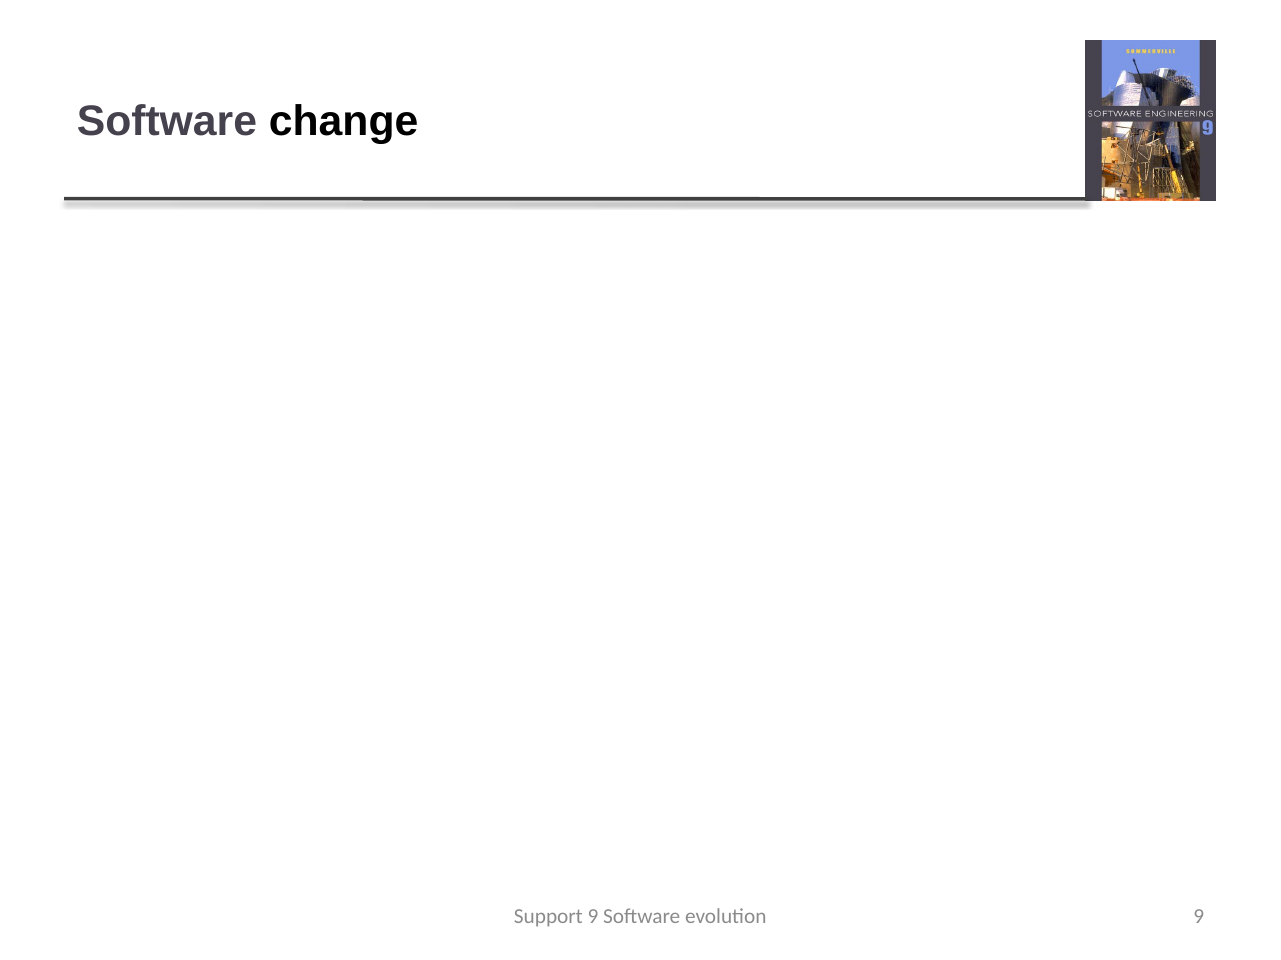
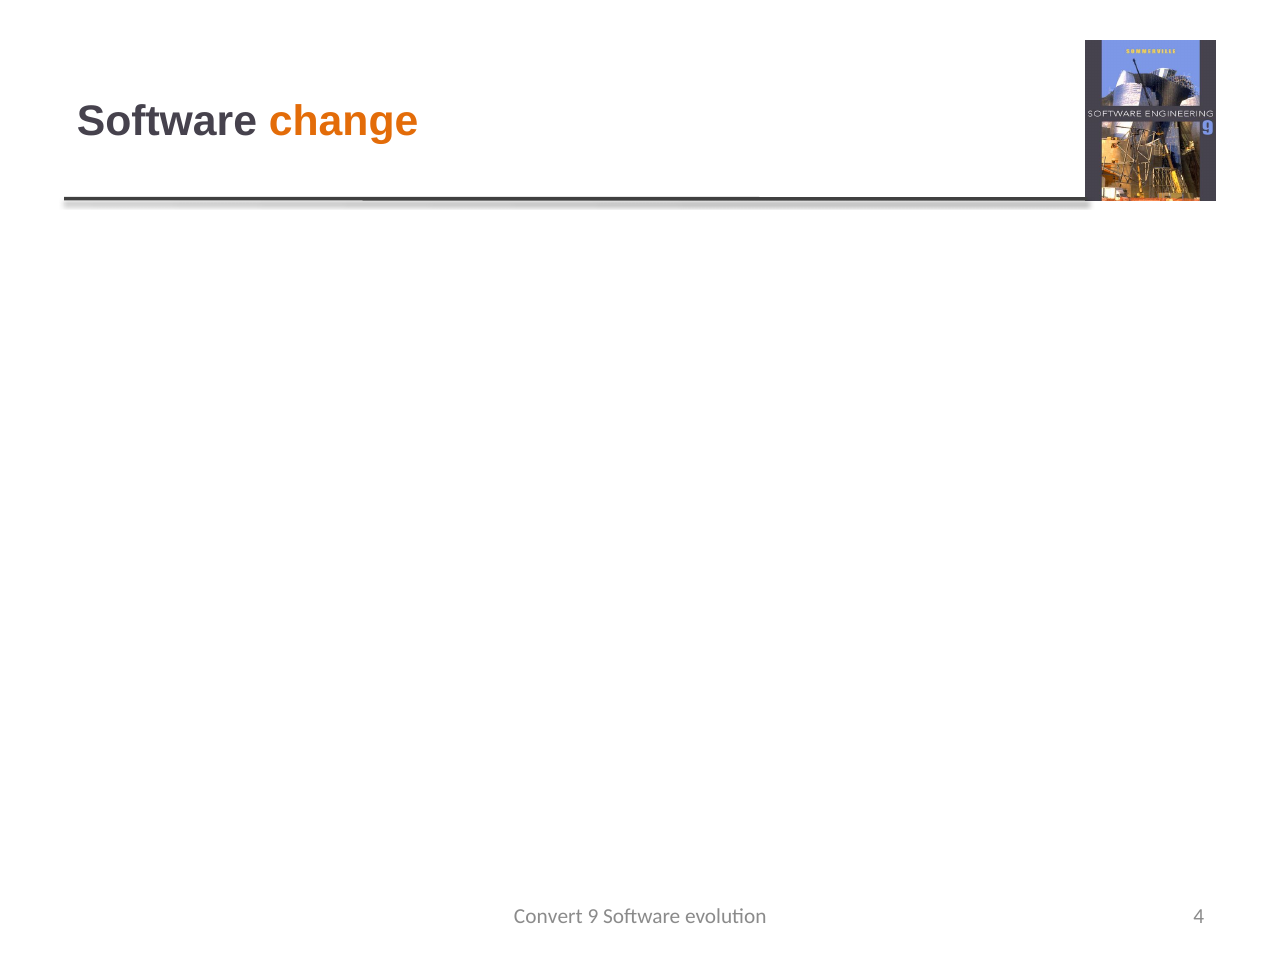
change colour: black -> orange (344, 122)
Support: Support -> Convert (548, 917)
evolution 9: 9 -> 4 (1199, 917)
